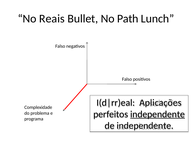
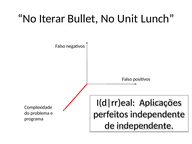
Reais: Reais -> Iterar (52, 19)
Path: Path -> Unit (128, 19)
independente underline: present -> none (158, 114)
